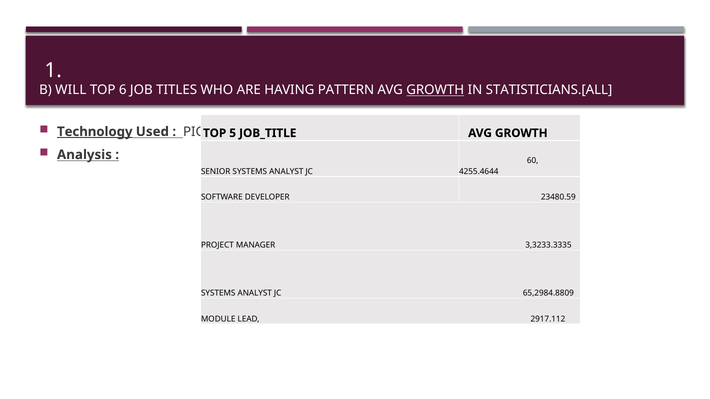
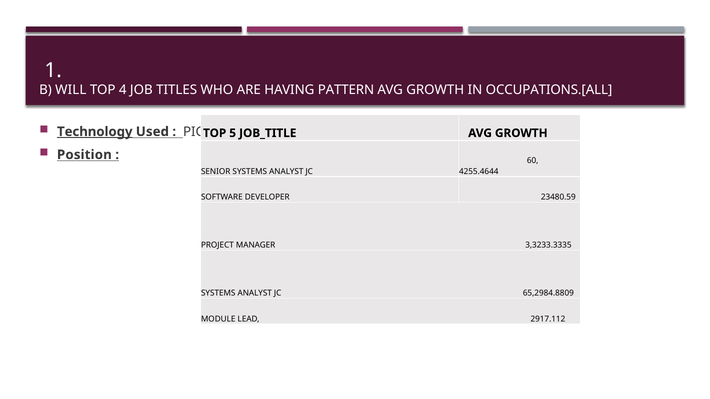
6: 6 -> 4 (123, 90)
GROWTH underline: present -> none (435, 90)
STATISTICIANS.[ALL: STATISTICIANS.[ALL -> OCCUPATIONS.[ALL (549, 90)
Analysis: Analysis -> Position (84, 155)
